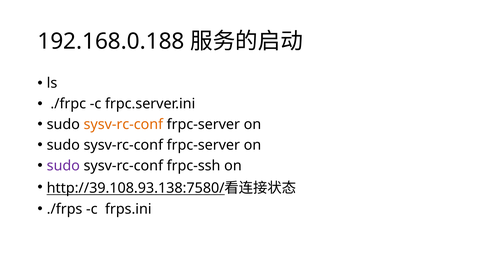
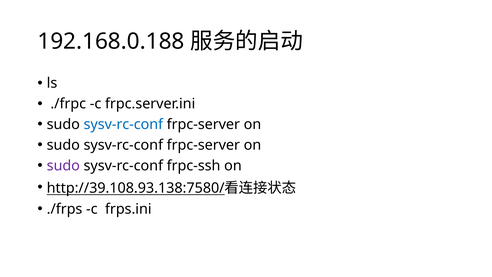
sysv-rc-conf colour: orange -> blue (123, 124)
